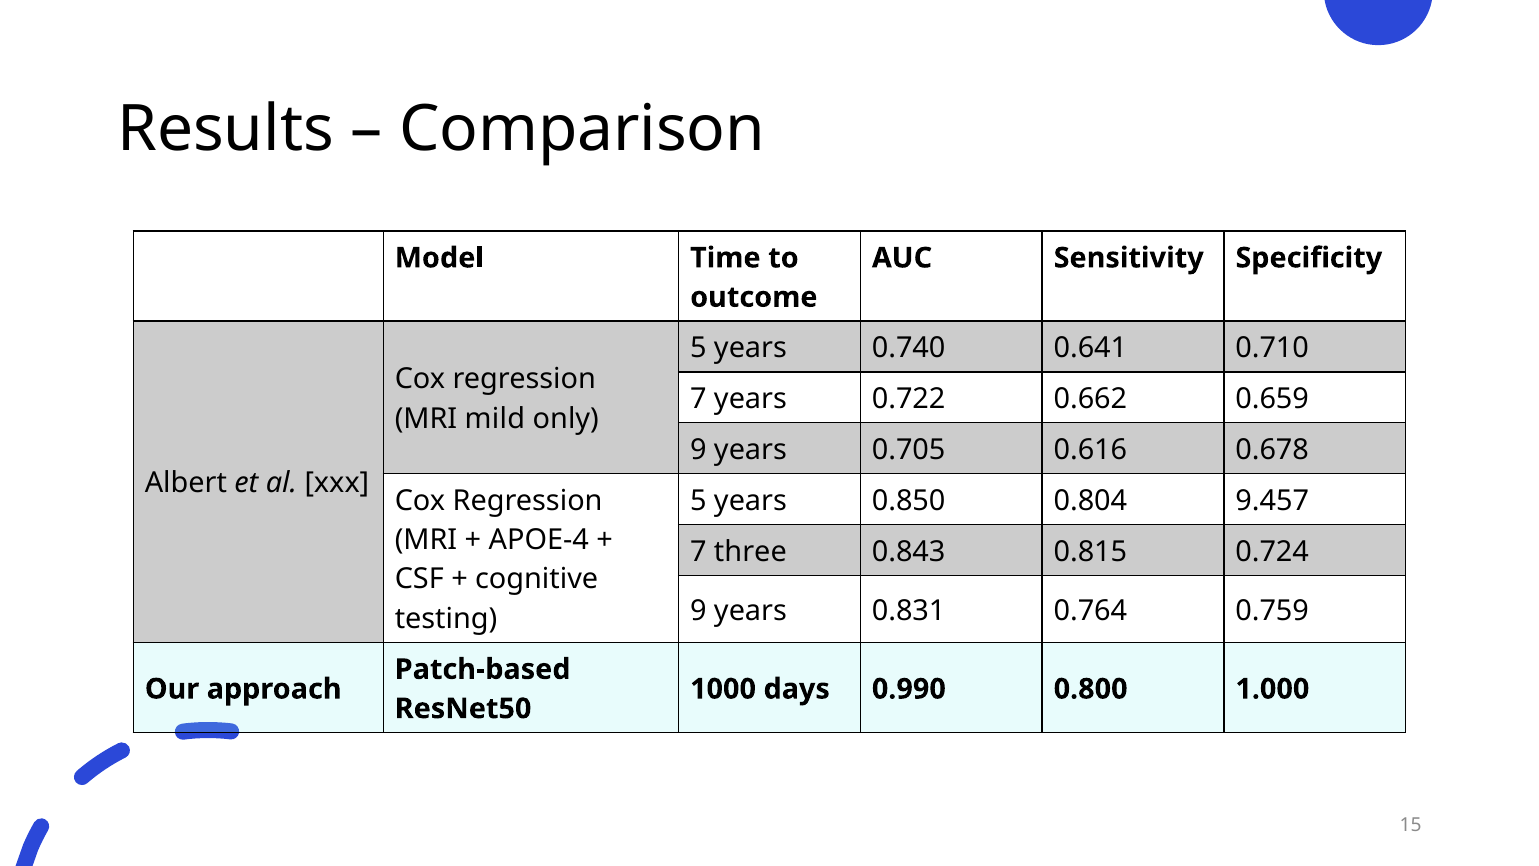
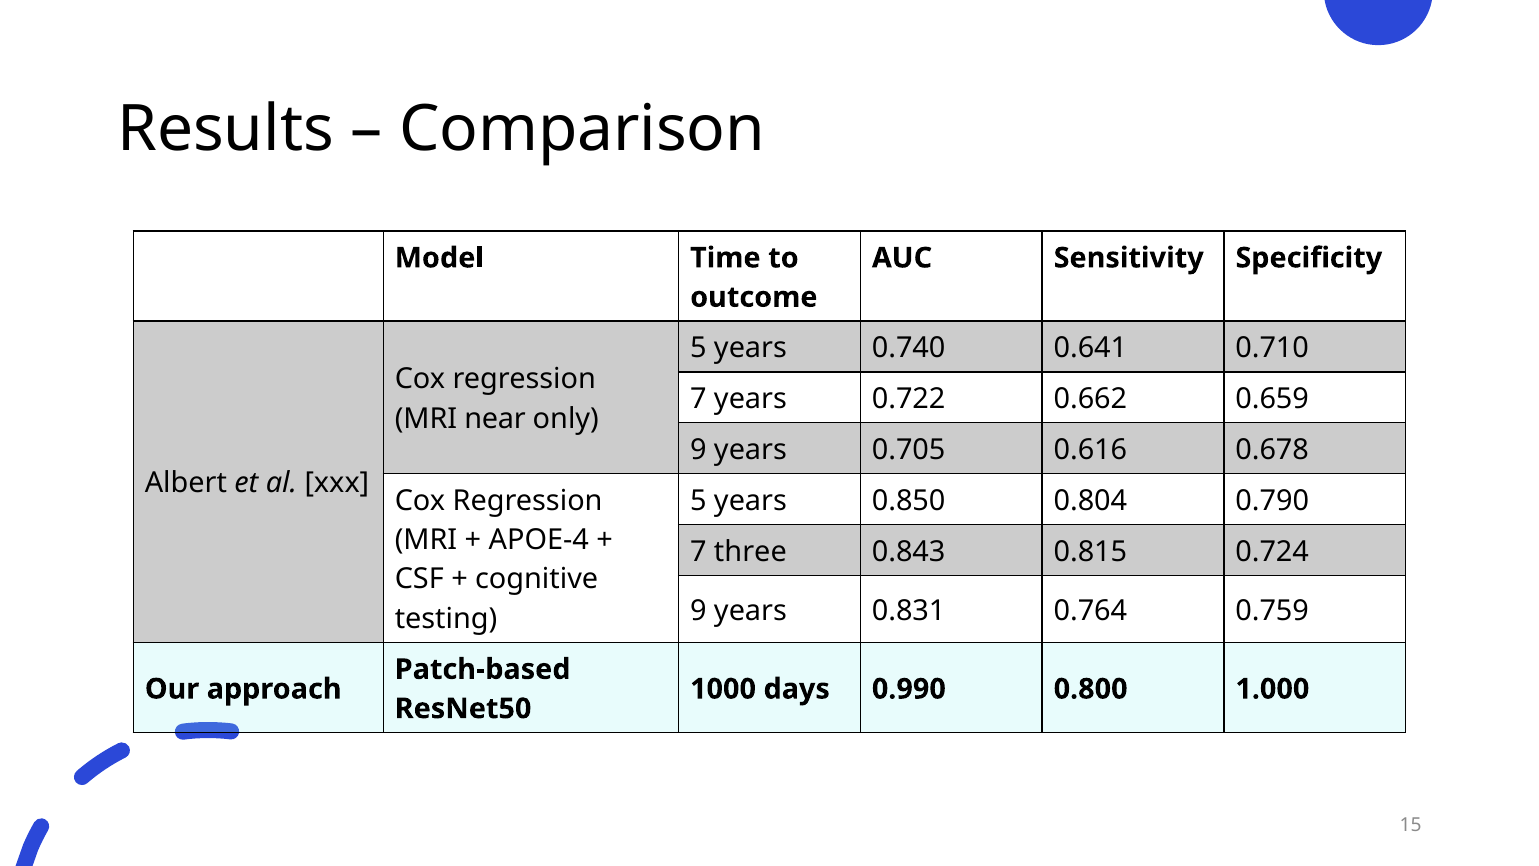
mild: mild -> near (495, 418)
9.457: 9.457 -> 0.790 (1272, 501)
